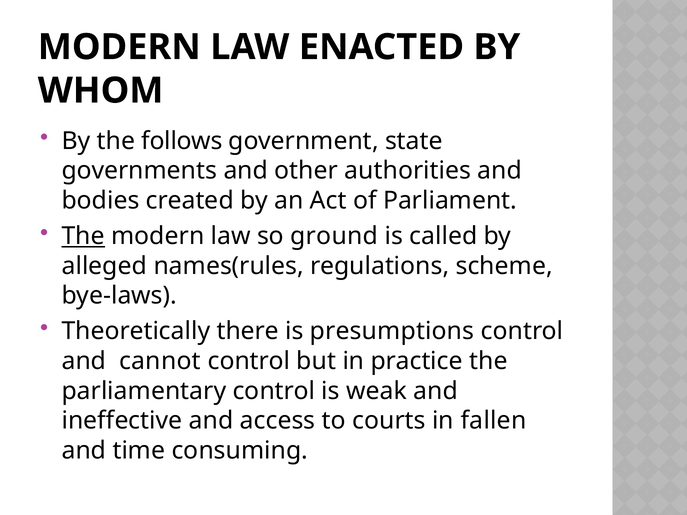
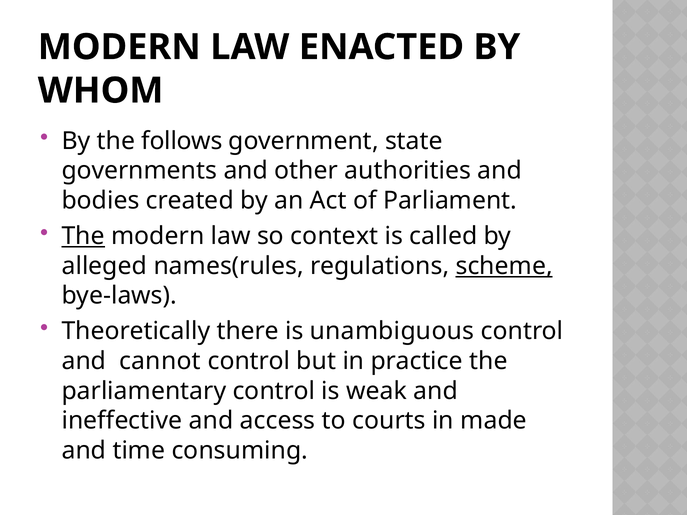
ground: ground -> context (334, 236)
scheme underline: none -> present (504, 266)
presumptions: presumptions -> unambiguous (392, 331)
fallen: fallen -> made (494, 421)
